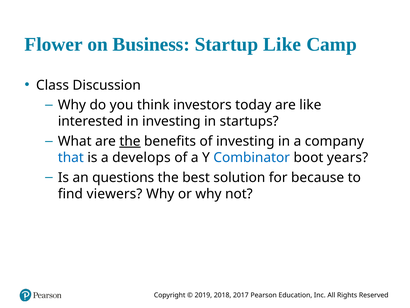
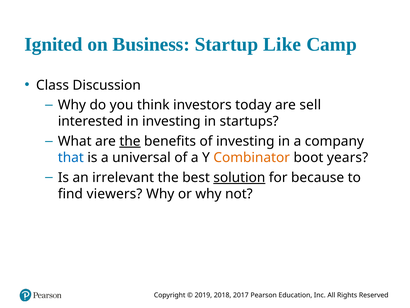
Flower: Flower -> Ignited (54, 44)
are like: like -> sell (310, 105)
develops: develops -> universal (141, 157)
Combinator colour: blue -> orange (252, 157)
questions: questions -> irrelevant (123, 177)
solution underline: none -> present (239, 177)
